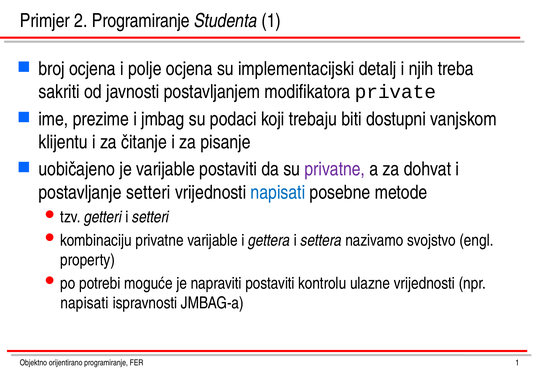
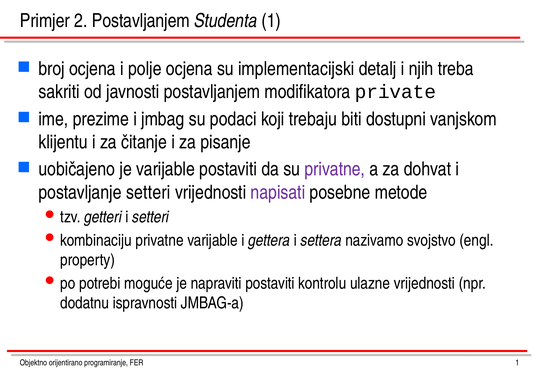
2 Programiranje: Programiranje -> Postavljanjem (141, 21)
napisati colour: blue -> purple (278, 192)
napisati: napisati -> dodatnu (85, 303)
